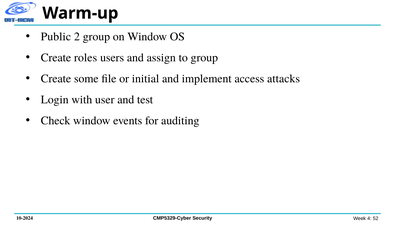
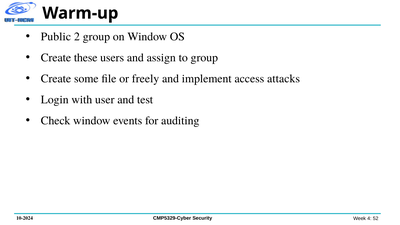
roles: roles -> these (86, 58)
initial: initial -> freely (146, 79)
